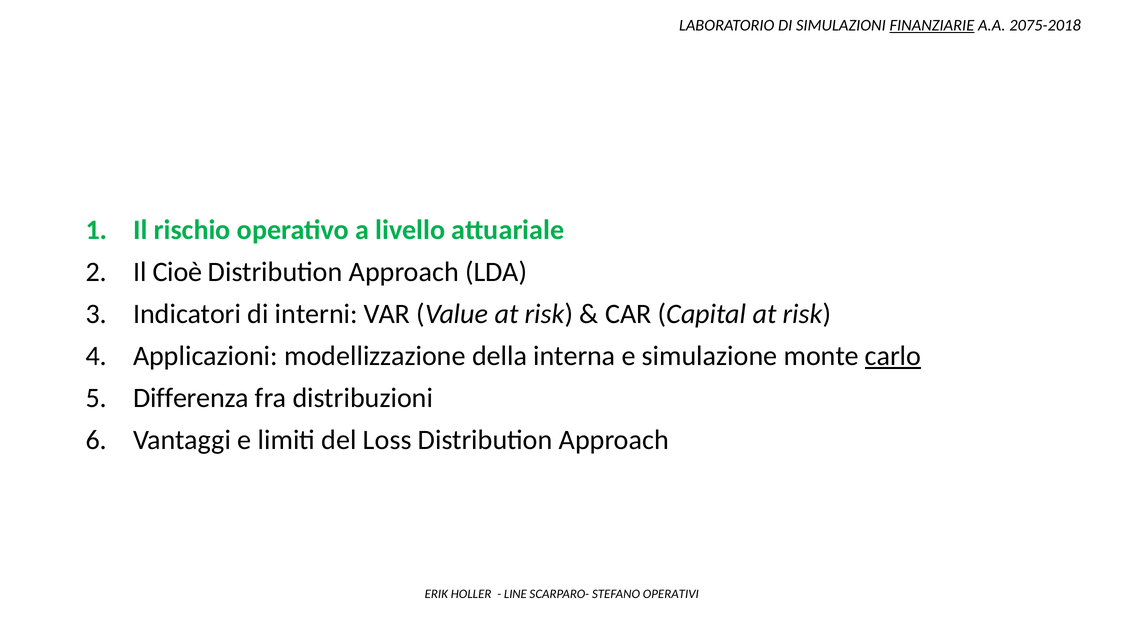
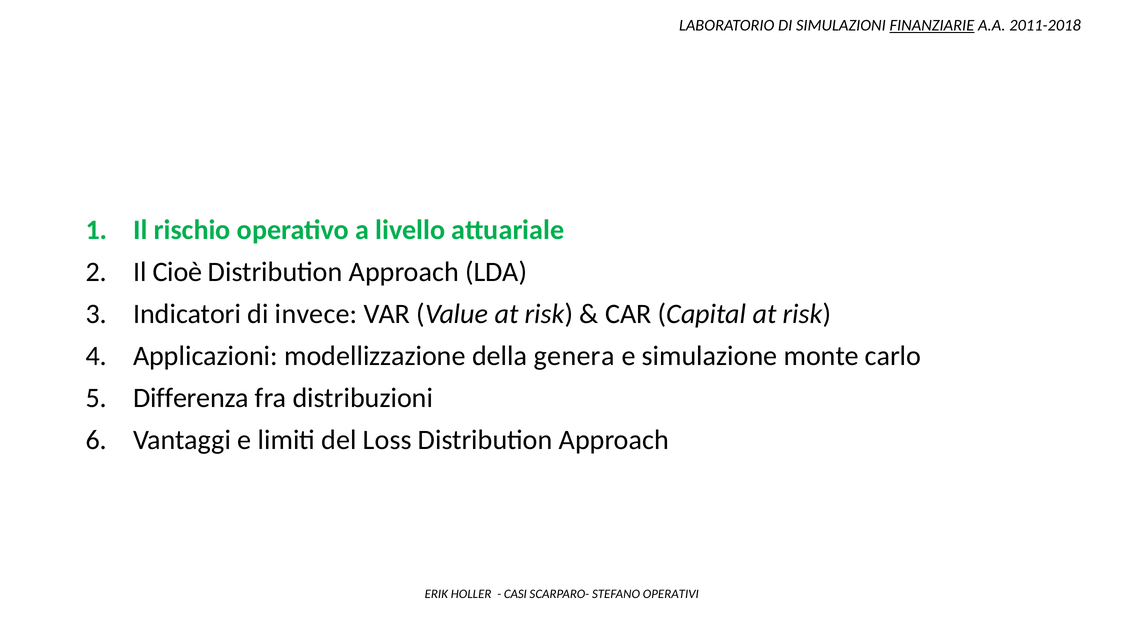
2075-2018: 2075-2018 -> 2011-2018 (1045, 25)
interni: interni -> invece (316, 314)
interna: interna -> genera (574, 356)
carlo underline: present -> none (893, 356)
LINE: LINE -> CASI (515, 594)
